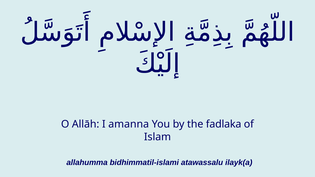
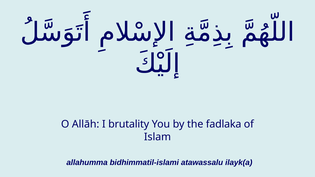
amanna: amanna -> brutality (129, 124)
